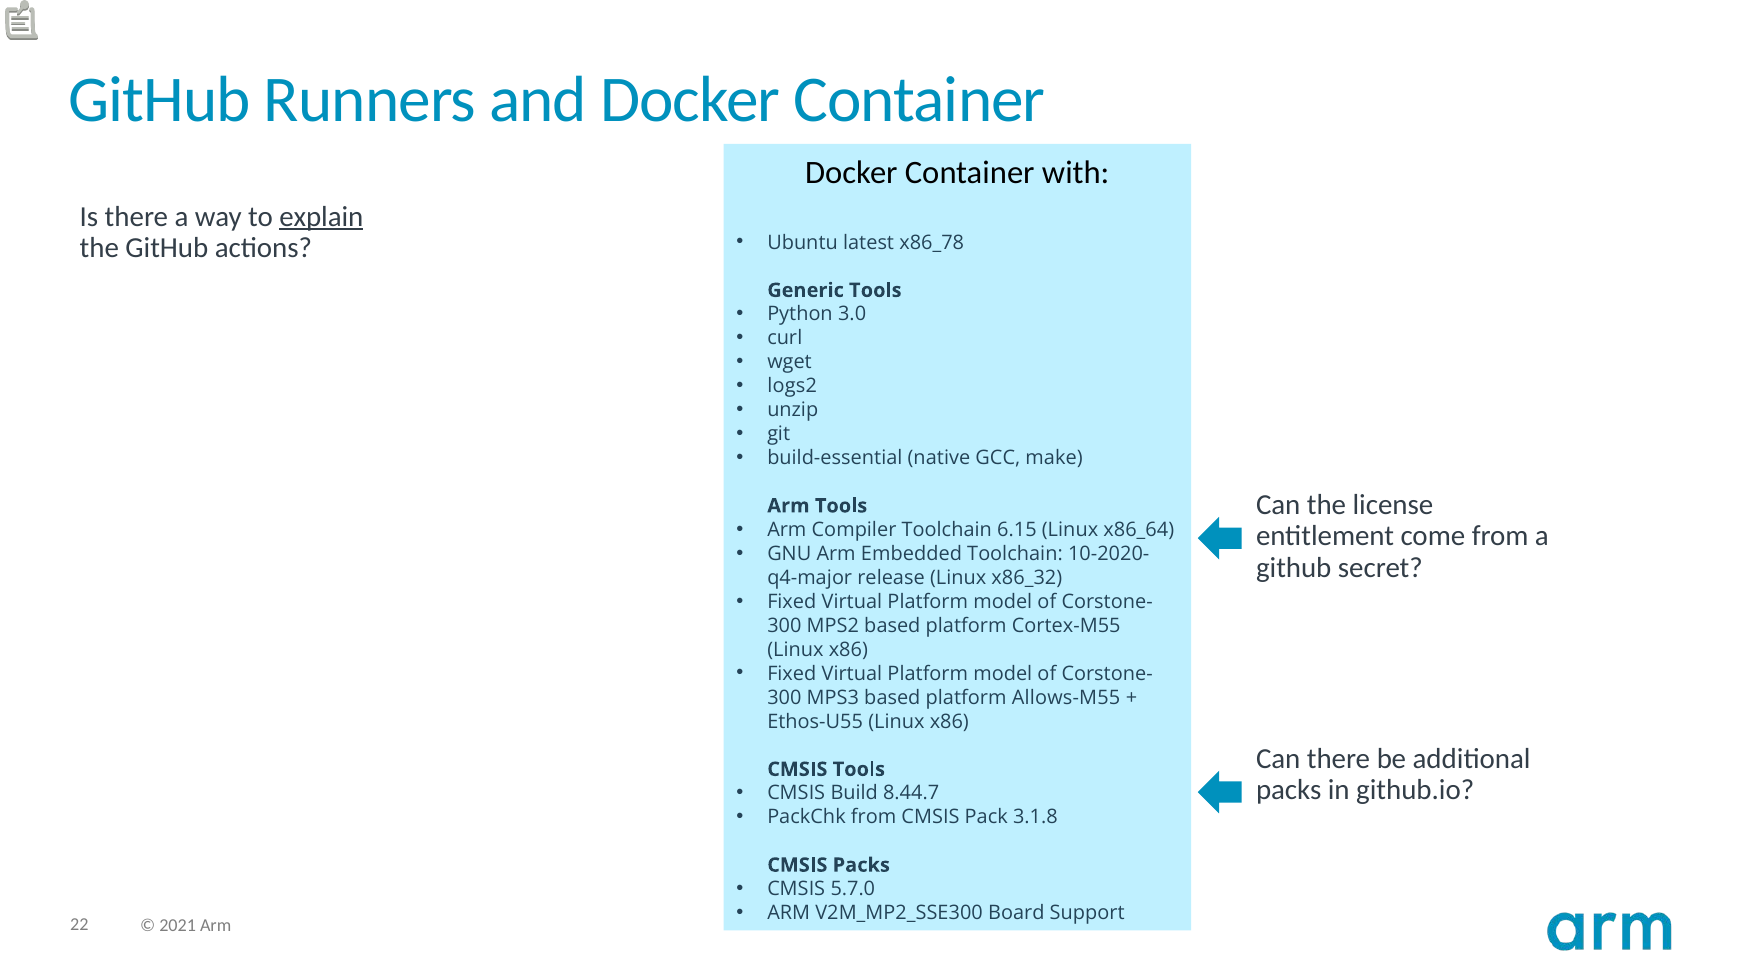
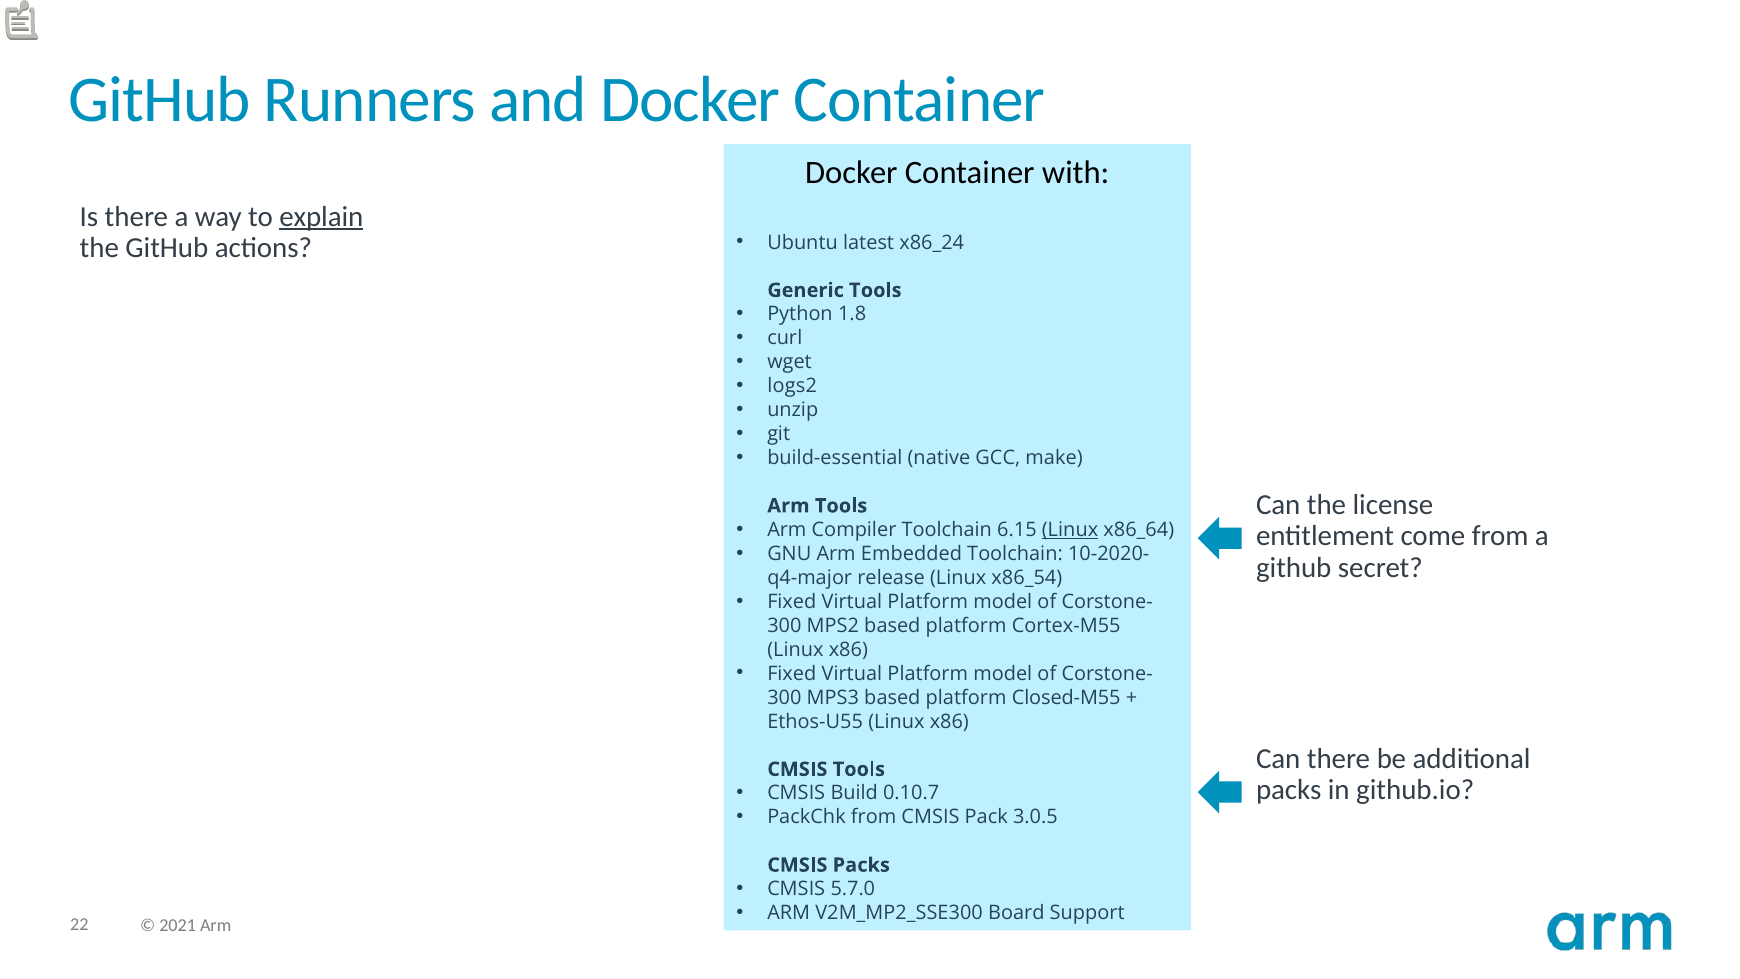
x86_78: x86_78 -> x86_24 (932, 242)
3.0: 3.0 -> 1.8 (852, 314)
Linux underline: none -> present (1070, 530)
x86_32: x86_32 -> x86_54 (1027, 578)
Allows-M55: Allows-M55 -> Closed-M55 (1066, 697)
8.44.7: 8.44.7 -> 0.10.7 (911, 793)
3.1.8: 3.1.8 -> 3.0.5 (1035, 817)
